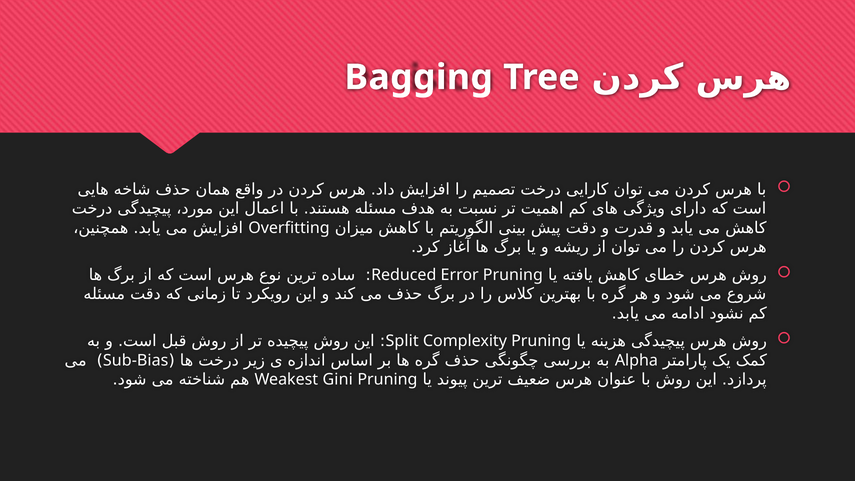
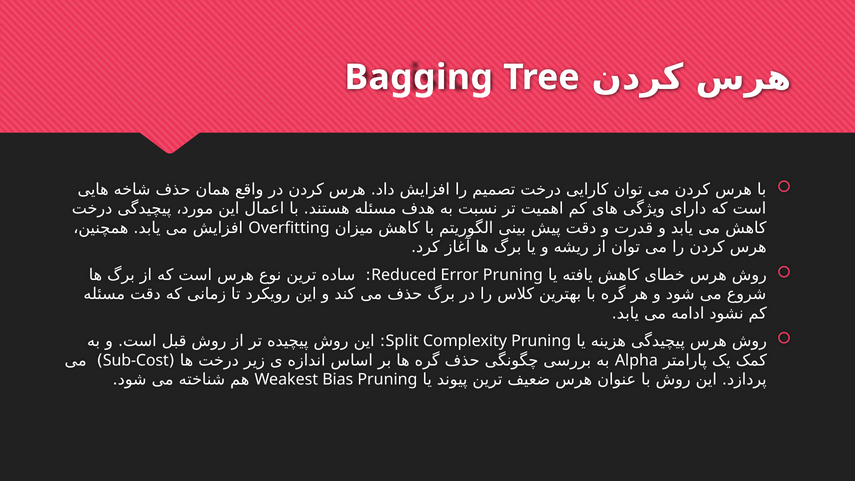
Sub-Bias: Sub-Bias -> Sub-Cost (136, 360)
Gini: Gini -> Bias (338, 380)
